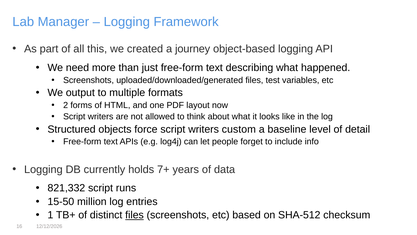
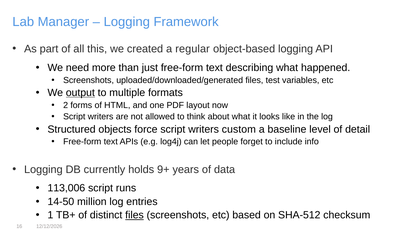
journey: journey -> regular (193, 49)
output underline: none -> present (80, 92)
7+: 7+ -> 9+ (163, 169)
821,332: 821,332 -> 113,006 (66, 188)
15-50: 15-50 -> 14-50 (61, 201)
